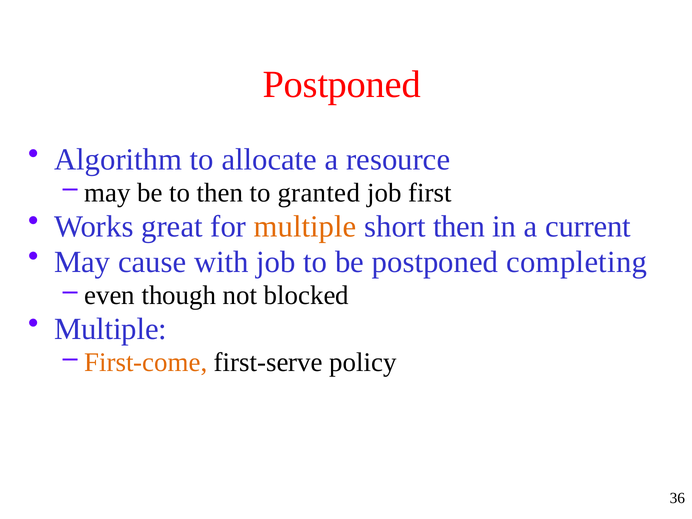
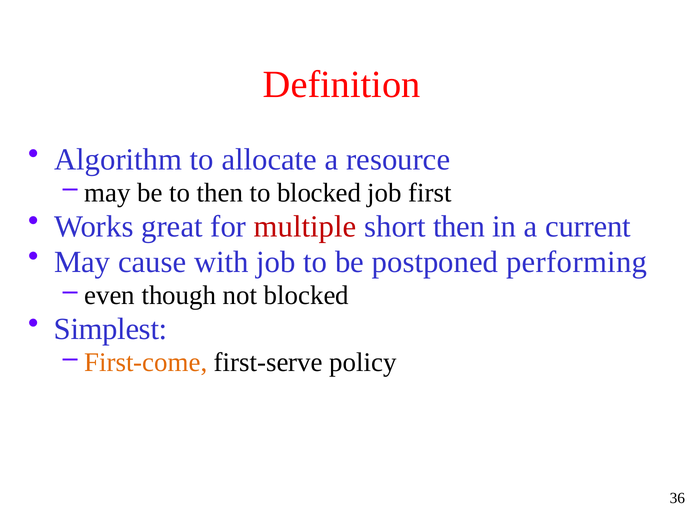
Postponed: Postponed -> Definition (342, 84)
to granted: granted -> blocked (319, 193)
multiple colour: orange -> red (305, 226)
completing: completing -> performing (577, 262)
Multiple: Multiple -> Simplest (111, 329)
